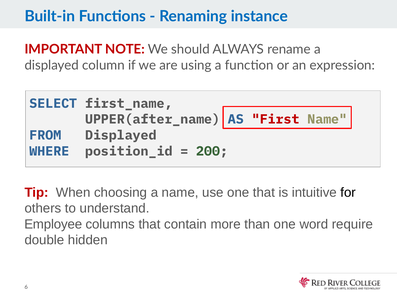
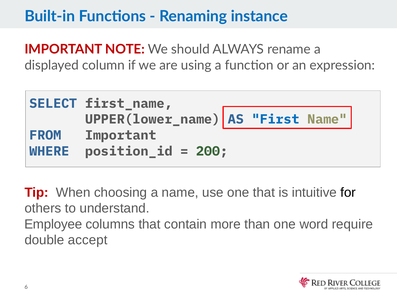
UPPER(after_name: UPPER(after_name -> UPPER(lower_name (153, 119)
First colour: red -> blue (276, 119)
FROM Displayed: Displayed -> Important (121, 135)
hidden: hidden -> accept (88, 240)
